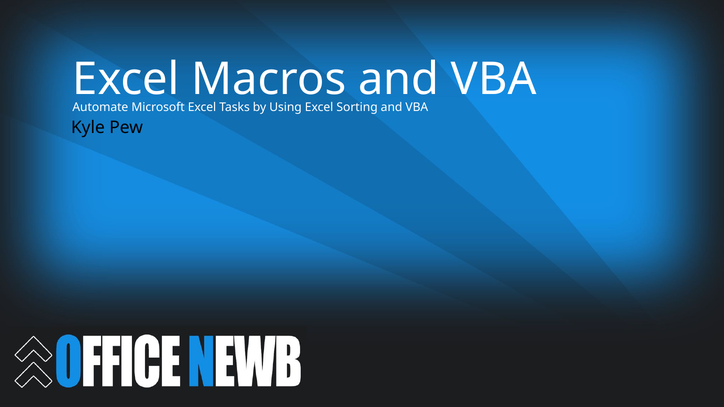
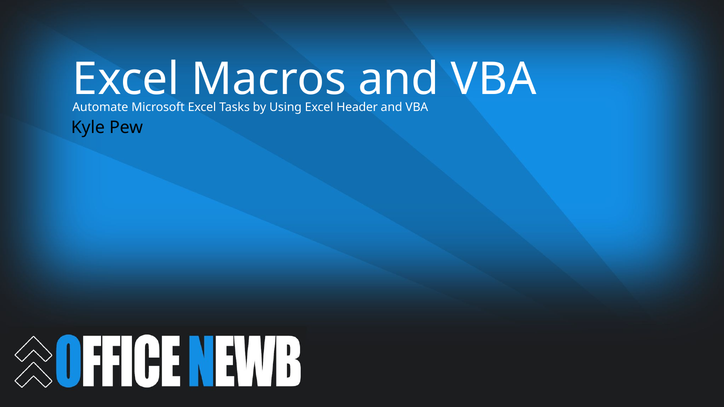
Sorting: Sorting -> Header (357, 107)
